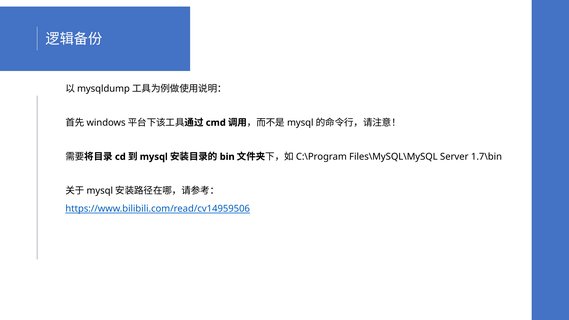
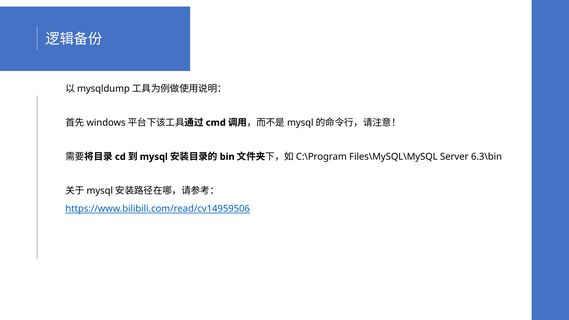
1.7\bin: 1.7\bin -> 6.3\bin (487, 157)
